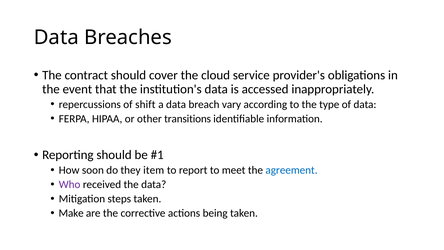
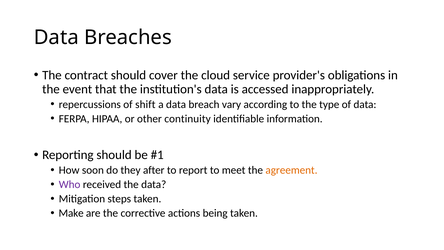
transitions: transitions -> continuity (188, 119)
item: item -> after (154, 170)
agreement colour: blue -> orange (291, 170)
